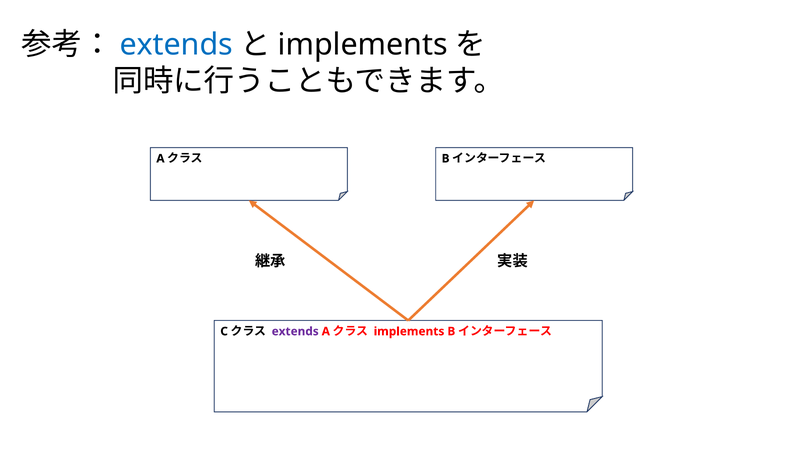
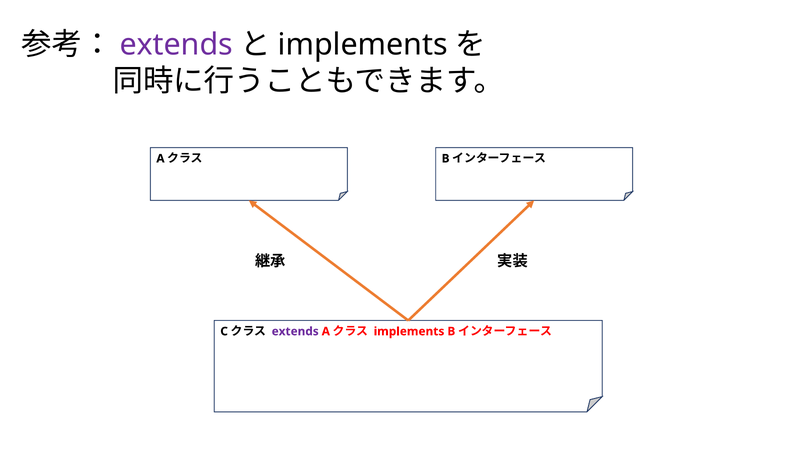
extends colour: blue -> purple (176, 44)
